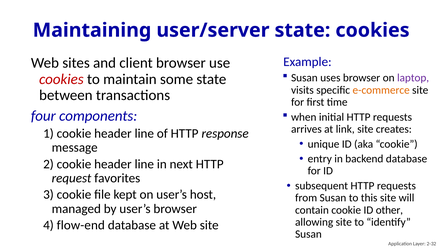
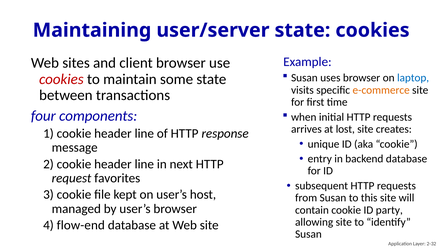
laptop colour: purple -> blue (413, 78)
link: link -> lost (345, 129)
other: other -> party (389, 210)
